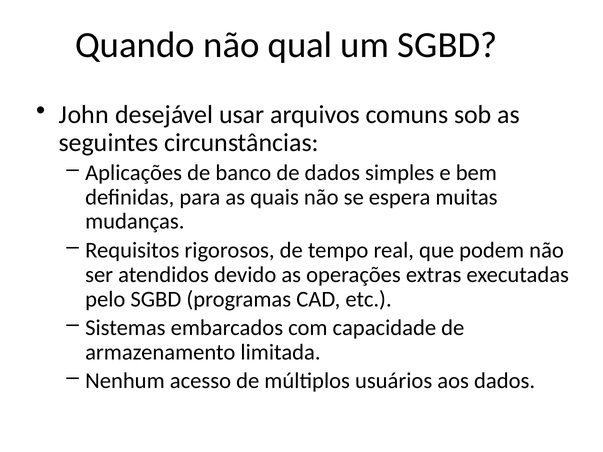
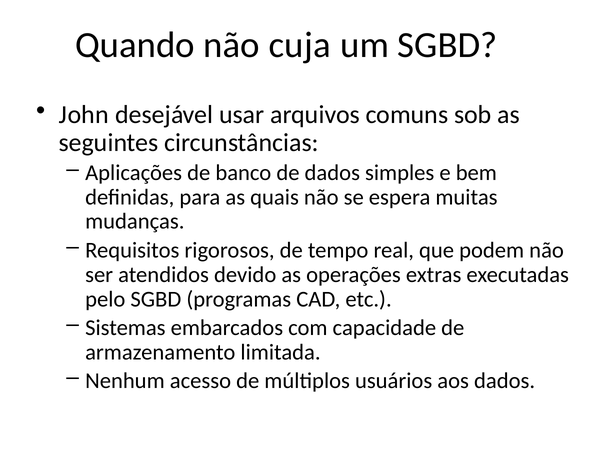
qual: qual -> cuja (300, 45)
